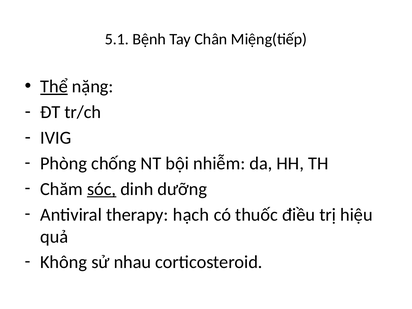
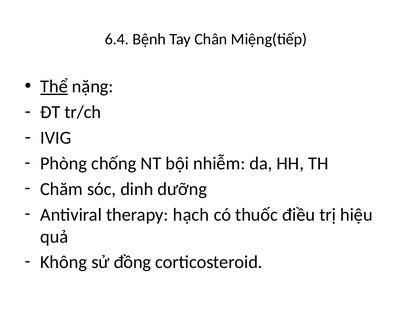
5.1: 5.1 -> 6.4 (117, 39)
sóc underline: present -> none (102, 189)
nhau: nhau -> đồng (132, 262)
